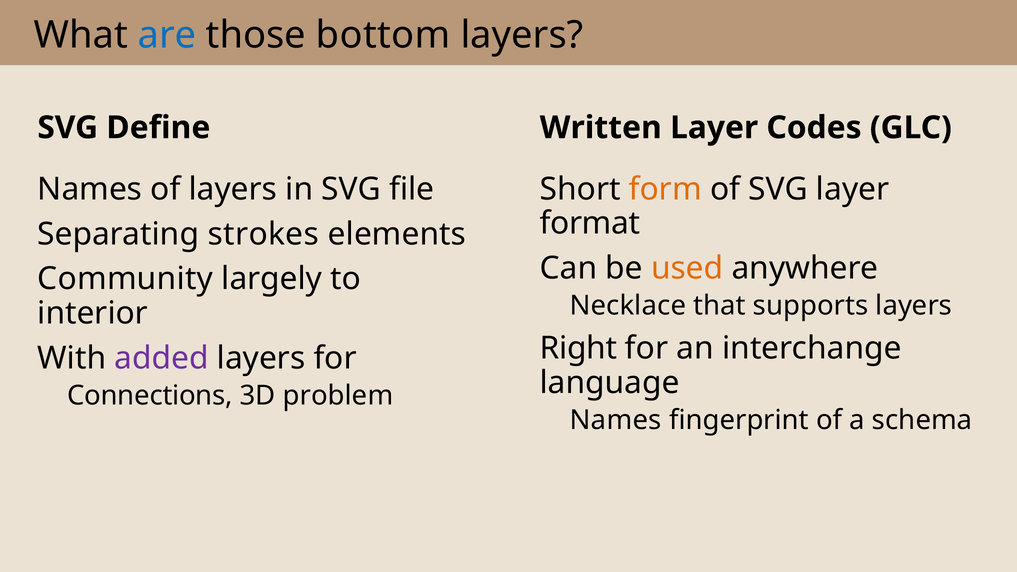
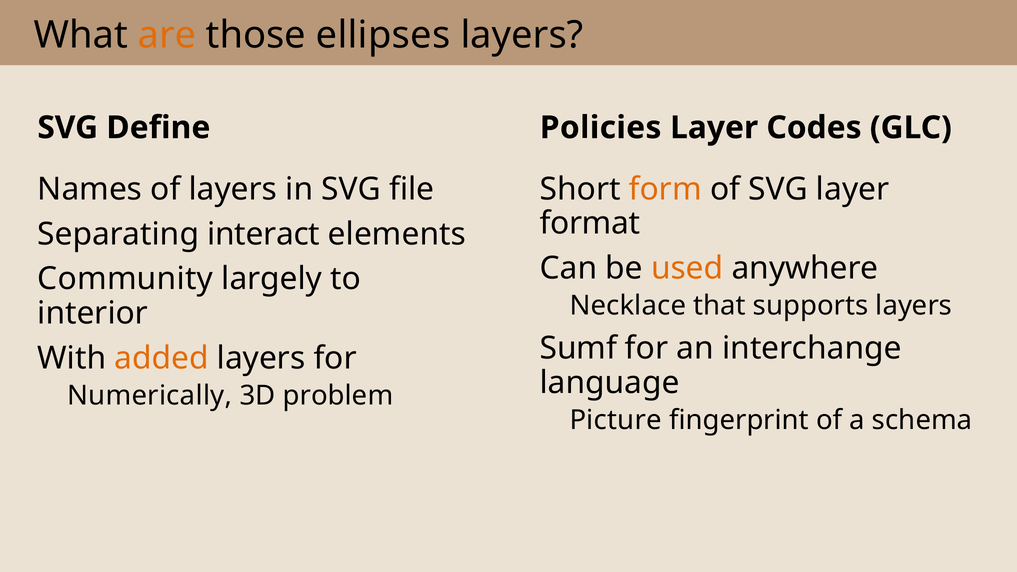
are colour: blue -> orange (167, 35)
bottom: bottom -> ellipses (383, 35)
Written: Written -> Policies (601, 128)
strokes: strokes -> interact (264, 234)
Right: Right -> Sumf (578, 348)
added colour: purple -> orange (162, 358)
Connections: Connections -> Numerically (150, 396)
Names: Names -> Picture (616, 420)
